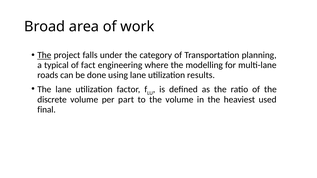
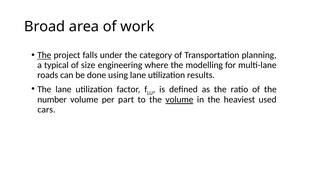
fact: fact -> size (88, 65)
discrete: discrete -> number (52, 100)
volume underline: none -> present (179, 100)
final: final -> cars (46, 110)
